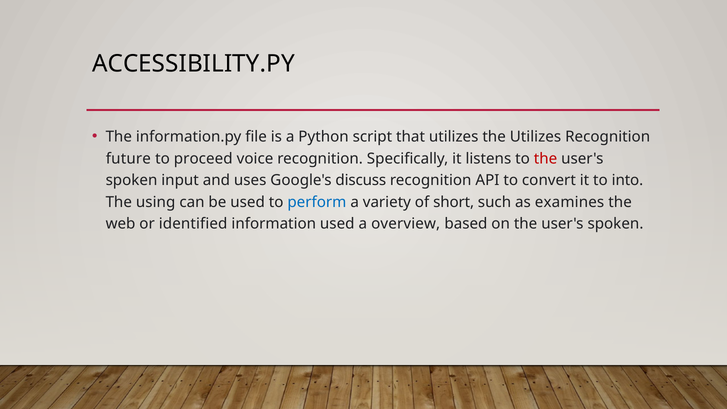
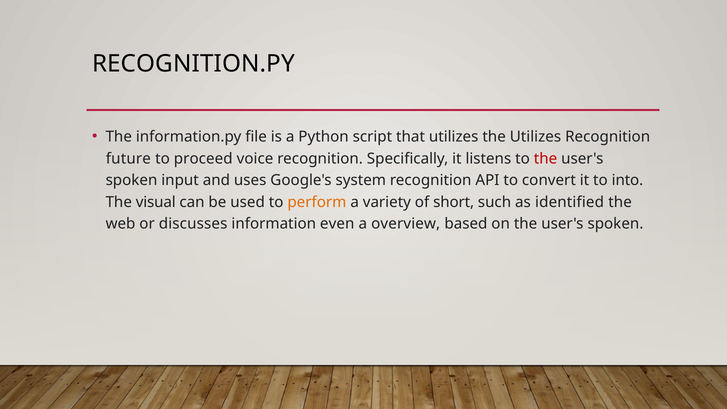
ACCESSIBILITY.PY: ACCESSIBILITY.PY -> RECOGNITION.PY (193, 64)
discuss: discuss -> system (361, 180)
using: using -> visual (156, 202)
perform colour: blue -> orange (317, 202)
examines: examines -> identified (570, 202)
identified: identified -> discusses (193, 224)
information used: used -> even (337, 224)
